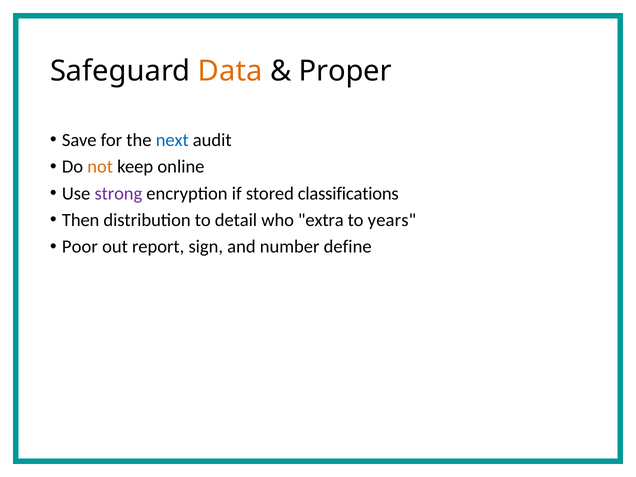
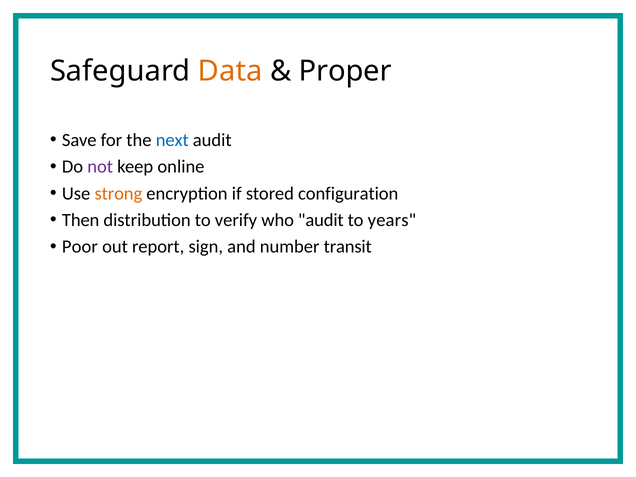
not colour: orange -> purple (100, 167)
strong colour: purple -> orange (118, 193)
classifications: classifications -> configuration (348, 193)
detail: detail -> verify (236, 220)
who extra: extra -> audit (321, 220)
define: define -> transit (348, 247)
